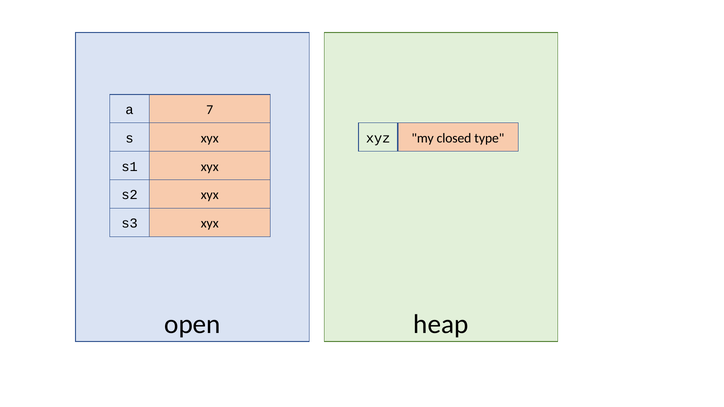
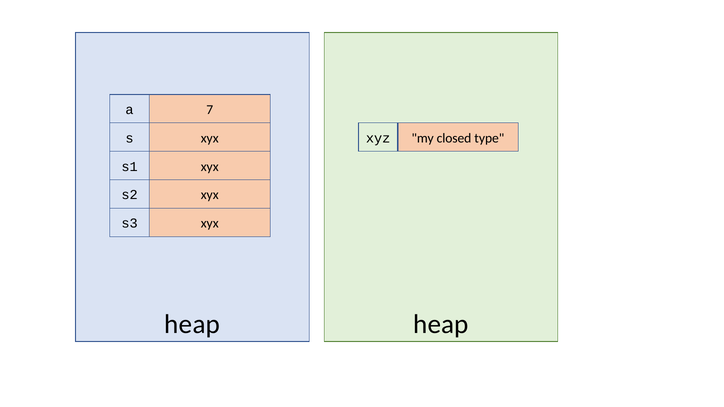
open: open -> heap (192, 325)
